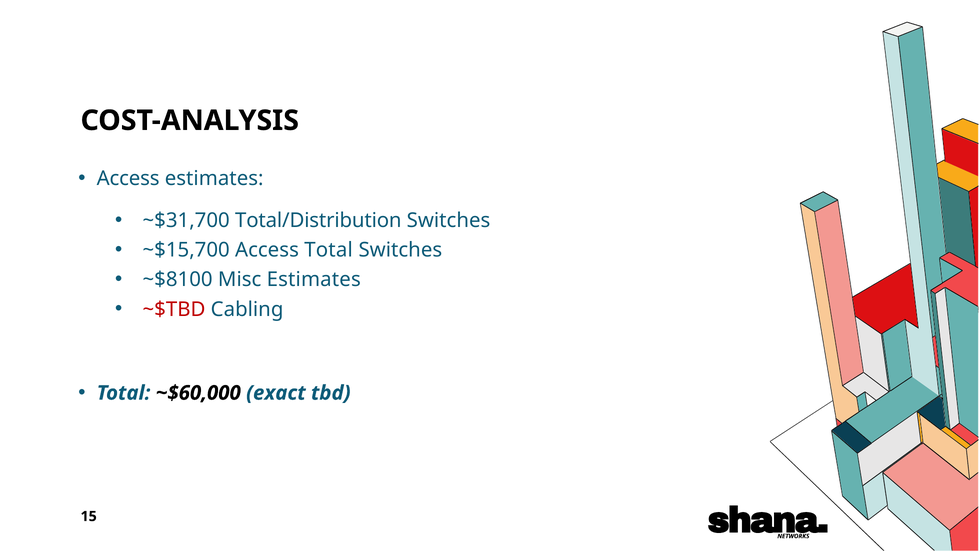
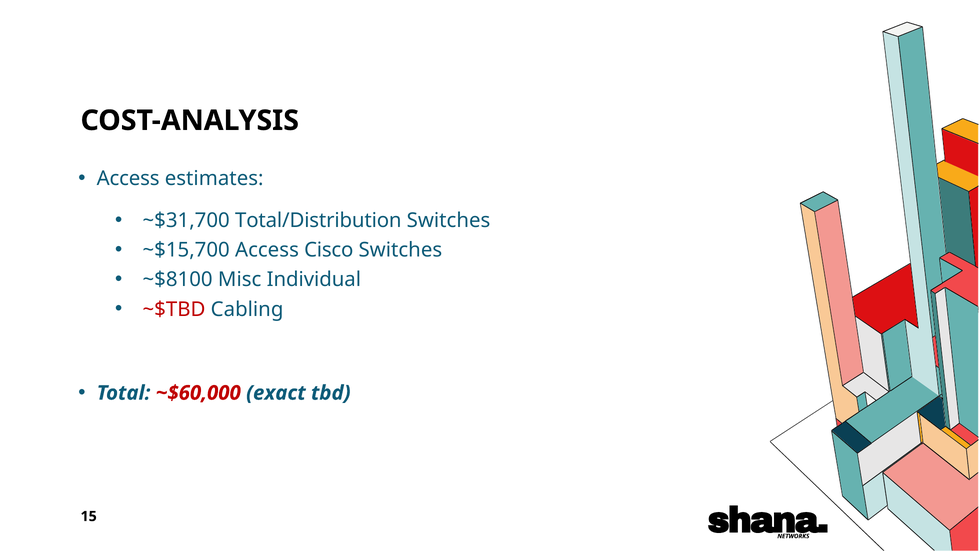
Access Total: Total -> Cisco (329, 250)
Misc Estimates: Estimates -> Individual (314, 280)
~$60,000 colour: black -> red (198, 393)
